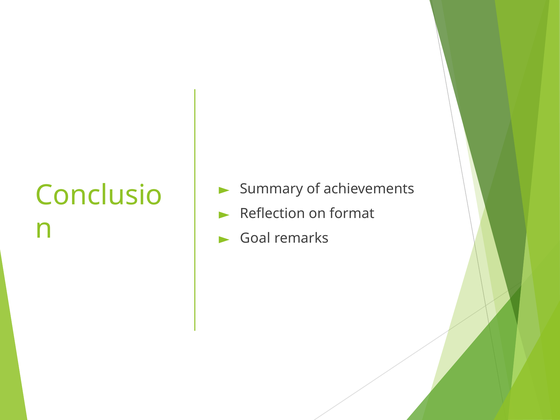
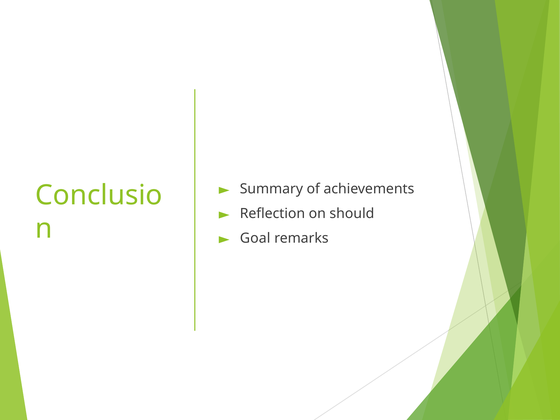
format: format -> should (352, 213)
